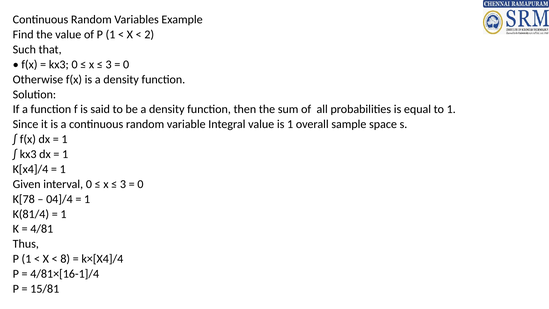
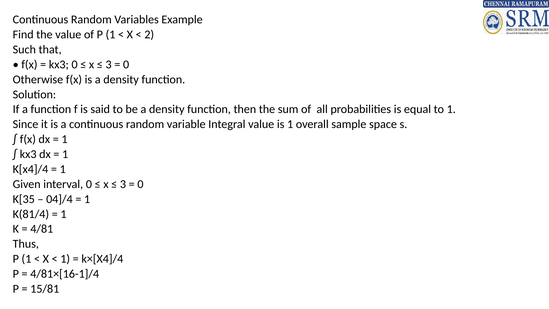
K[78: K[78 -> K[35 (24, 199)
8: 8 -> 1 (65, 259)
